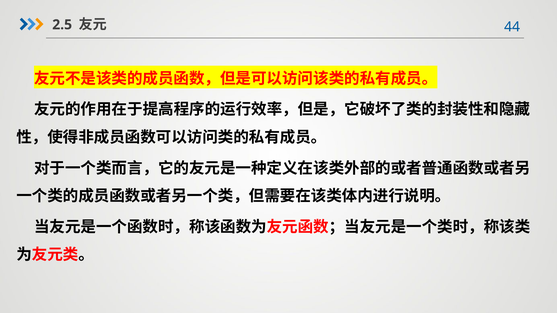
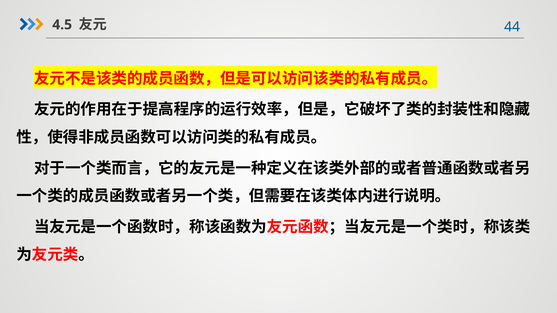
2.5: 2.5 -> 4.5 (62, 25)
